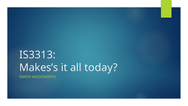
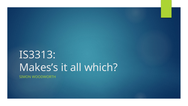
today: today -> which (101, 67)
